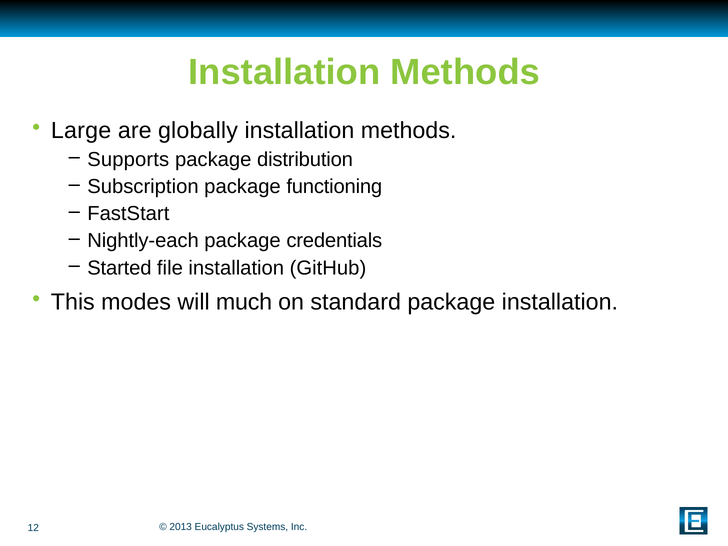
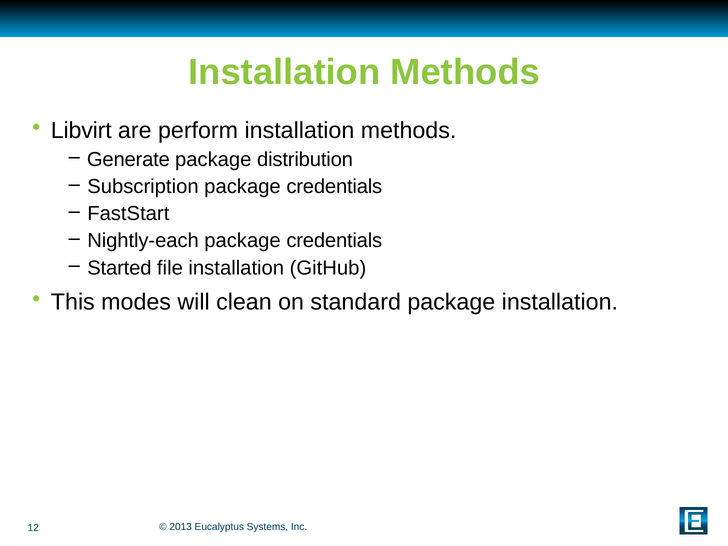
Large: Large -> Libvirt (81, 131)
globally: globally -> perform (198, 131)
Supports: Supports -> Generate (128, 159)
Subscription package functioning: functioning -> credentials (334, 187)
much: much -> clean (244, 302)
